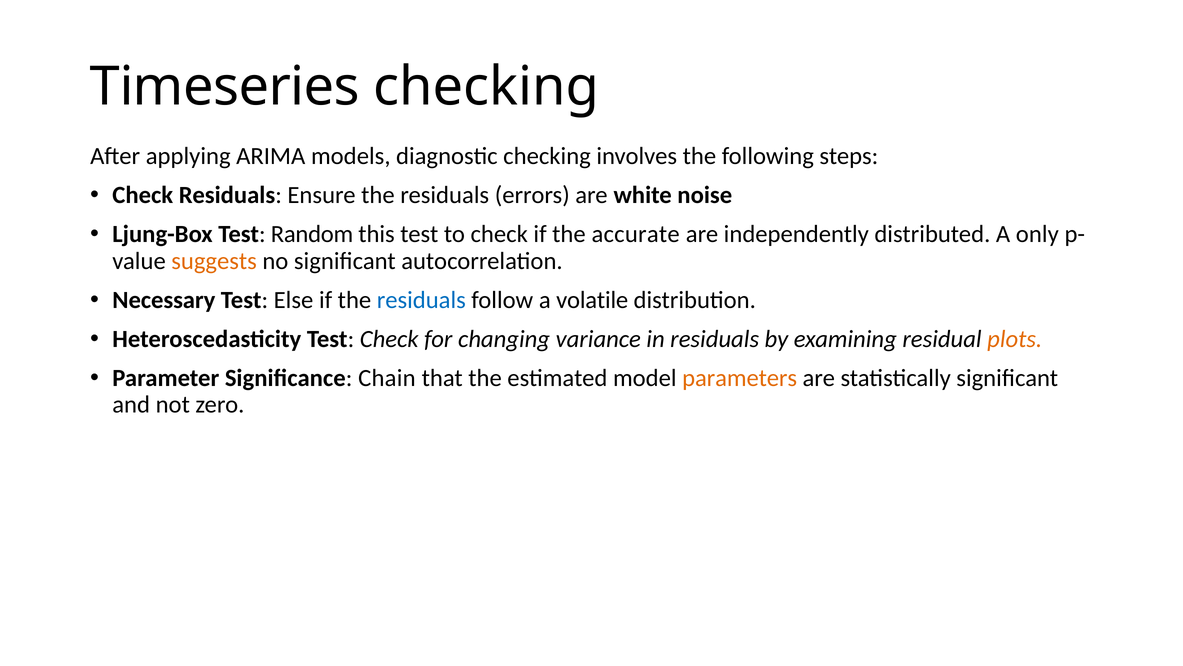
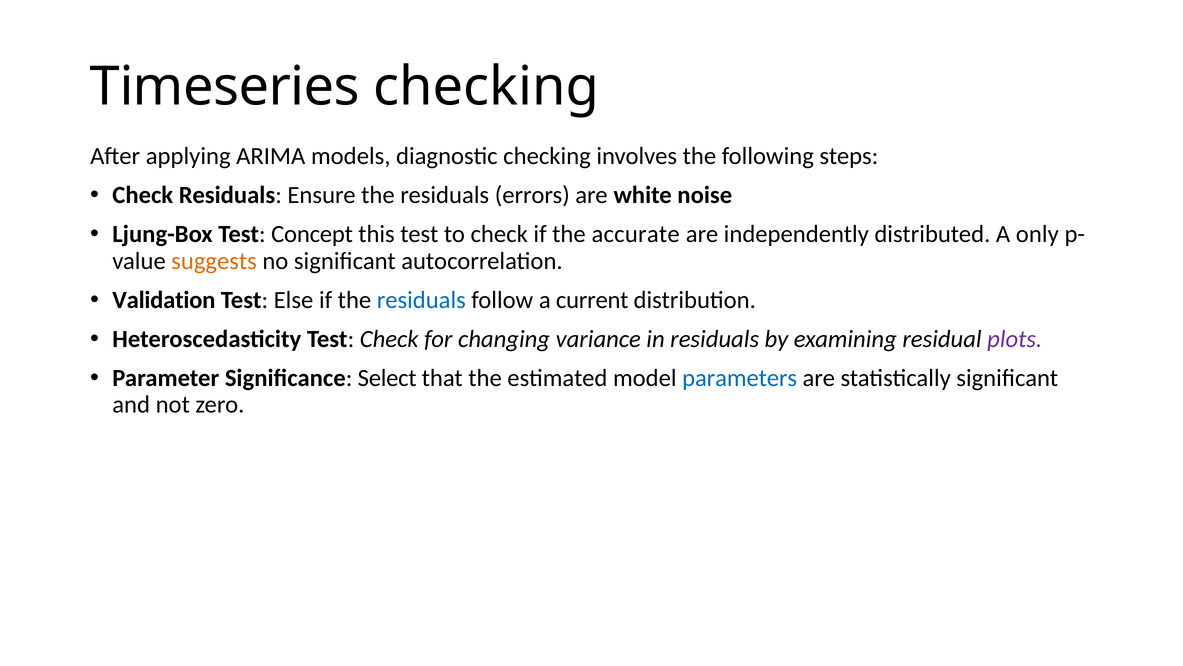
Random: Random -> Concept (312, 234)
Necessary: Necessary -> Validation (164, 300)
volatile: volatile -> current (592, 300)
plots colour: orange -> purple (1015, 339)
Chain: Chain -> Select (387, 378)
parameters colour: orange -> blue (740, 378)
